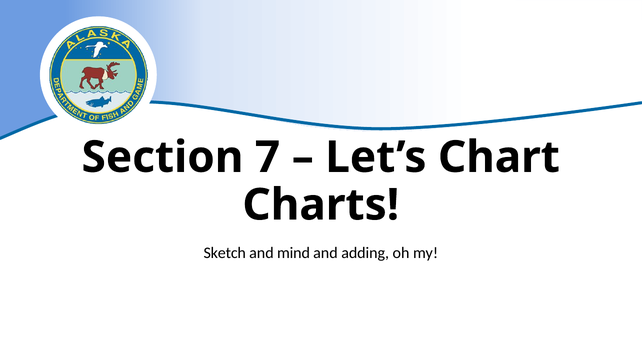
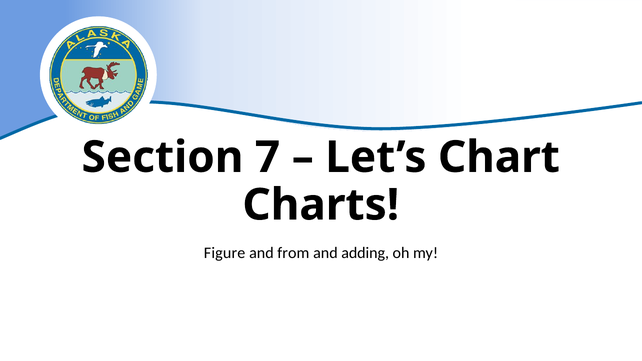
Sketch: Sketch -> Figure (225, 253)
mind: mind -> from (293, 253)
